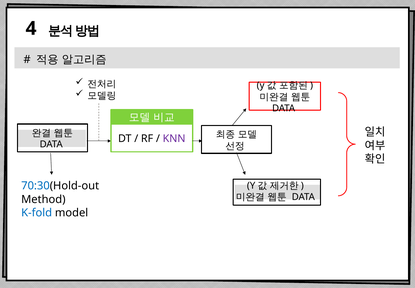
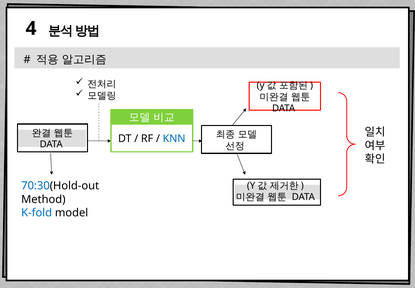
KNN colour: purple -> blue (174, 138)
